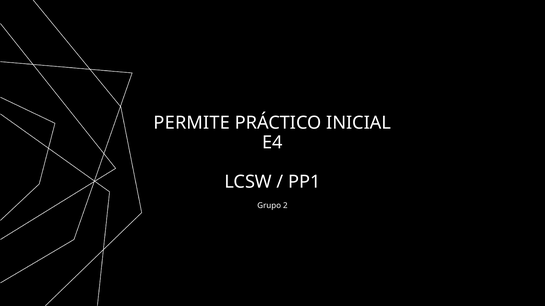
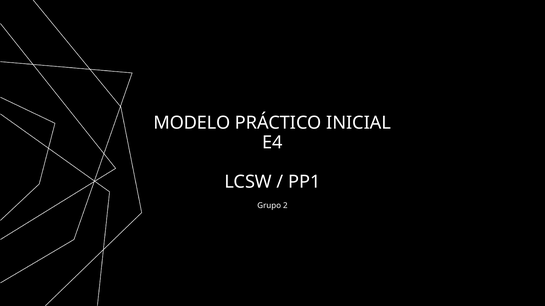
PERMITE: PERMITE -> MODELO (192, 123)
